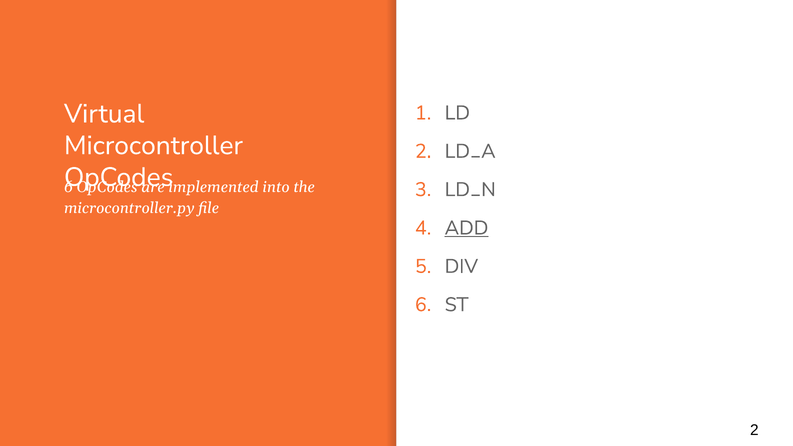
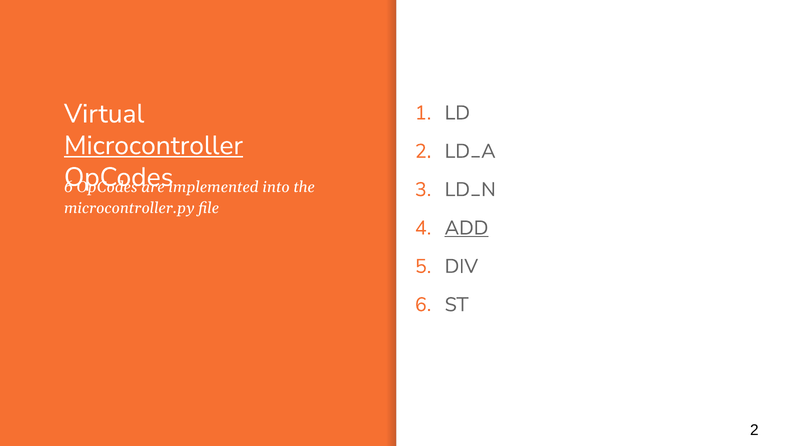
Microcontroller underline: none -> present (153, 145)
